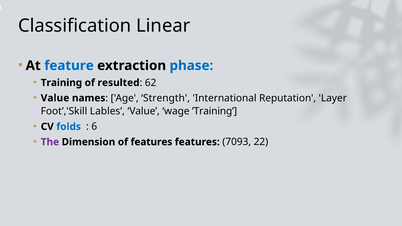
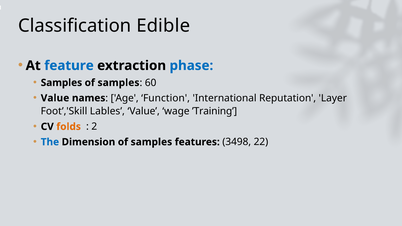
Linear: Linear -> Edible (163, 26)
Training: Training -> Samples (61, 83)
resulted: resulted -> samples (118, 83)
62: 62 -> 60 (151, 83)
Strength: Strength -> Function (166, 98)
folds colour: blue -> orange (69, 127)
6: 6 -> 2 (94, 127)
The colour: purple -> blue (50, 142)
Dimension of features: features -> samples (151, 142)
7093: 7093 -> 3498 (237, 142)
